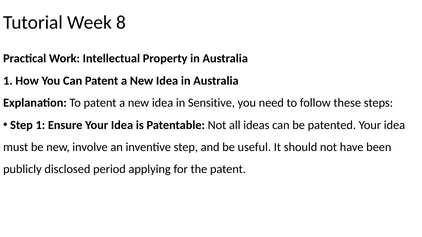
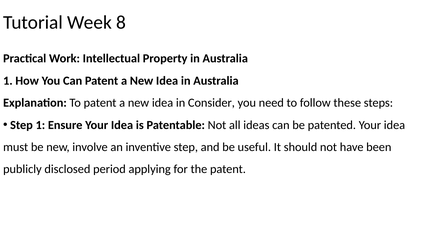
Sensitive: Sensitive -> Consider (211, 103)
